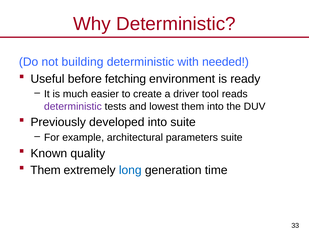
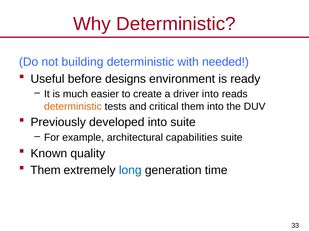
fetching: fetching -> designs (125, 79)
driver tool: tool -> into (210, 94)
deterministic colour: purple -> orange (73, 107)
lowest: lowest -> critical (164, 107)
parameters: parameters -> capabilities (192, 138)
